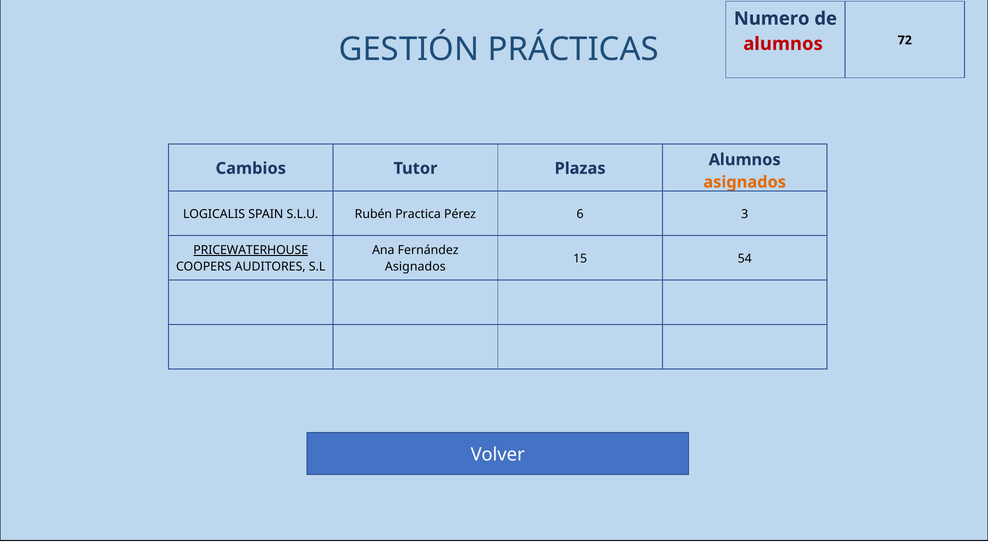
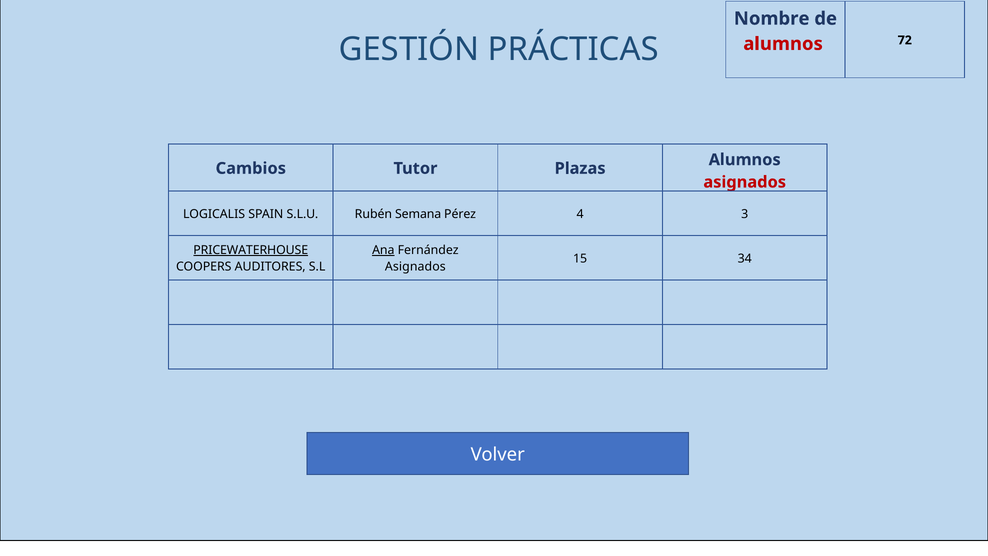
Numero: Numero -> Nombre (772, 19)
asignados colour: orange -> red (745, 182)
Practica: Practica -> Semana (418, 214)
6: 6 -> 4 (580, 214)
Ana underline: none -> present (383, 250)
54: 54 -> 34 (745, 258)
